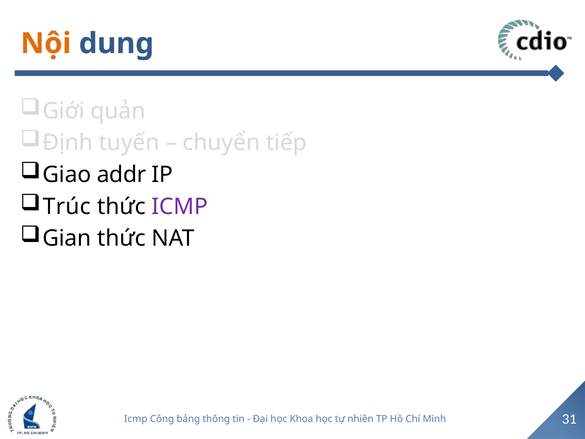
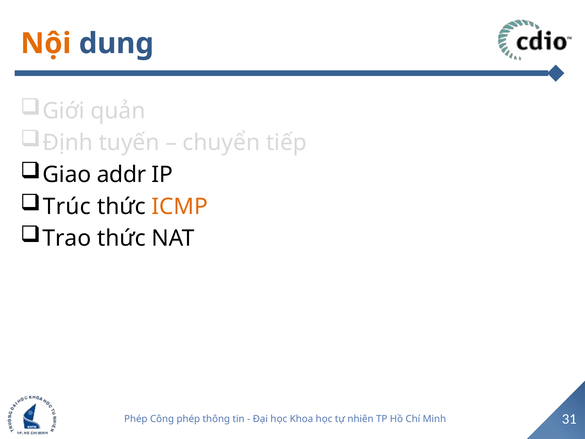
ICMP colour: purple -> orange (180, 206)
Gian: Gian -> Trao (67, 238)
Icmp: Icmp -> Phép (136, 419)
Công bảng: bảng -> phép (188, 419)
